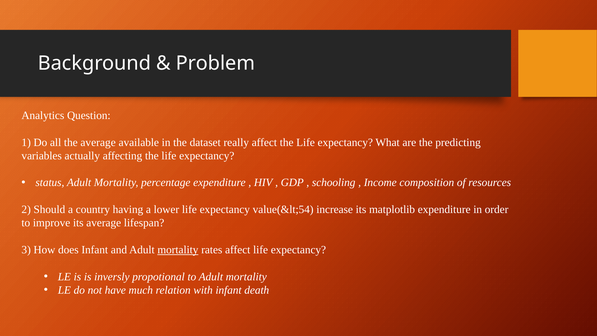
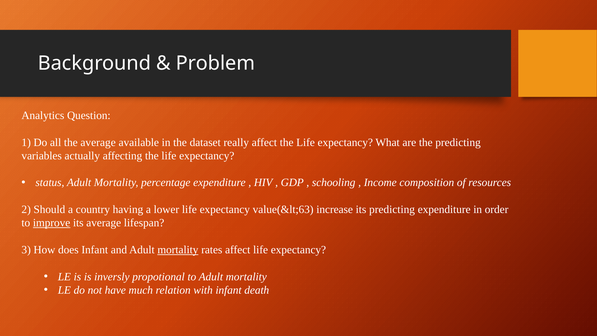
value(&lt;54: value(&lt;54 -> value(&lt;63 (283, 209)
its matplotlib: matplotlib -> predicting (392, 209)
improve underline: none -> present (52, 223)
